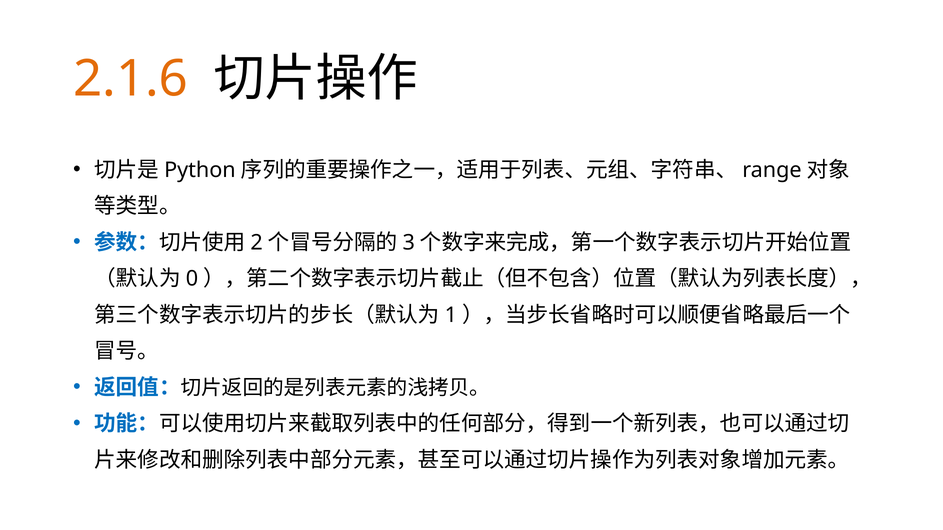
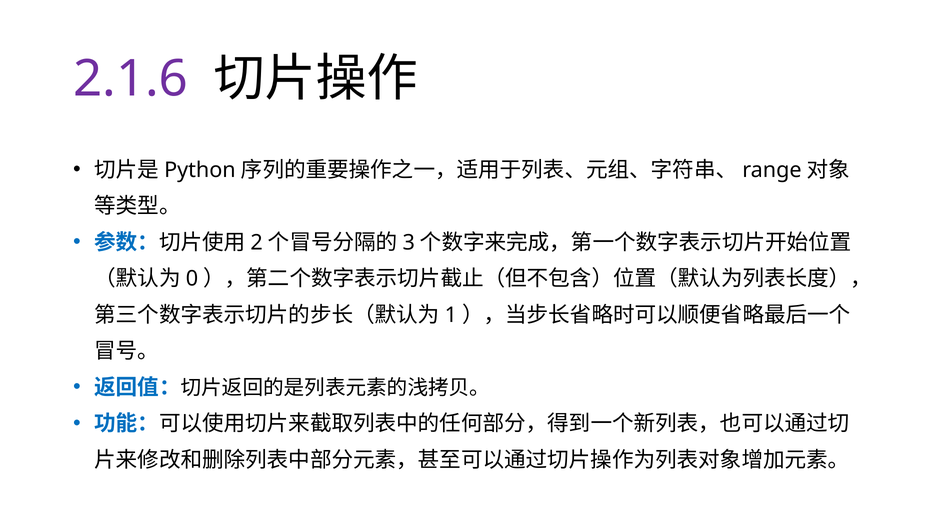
2.1.6 colour: orange -> purple (131, 79)
